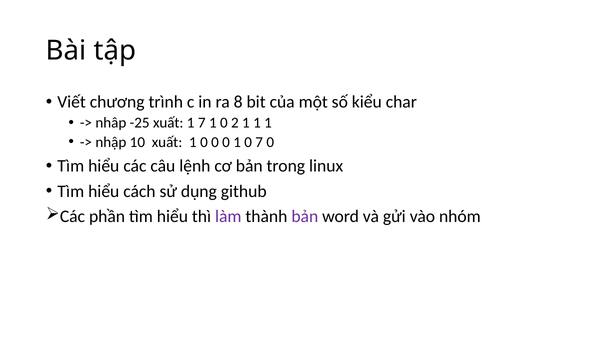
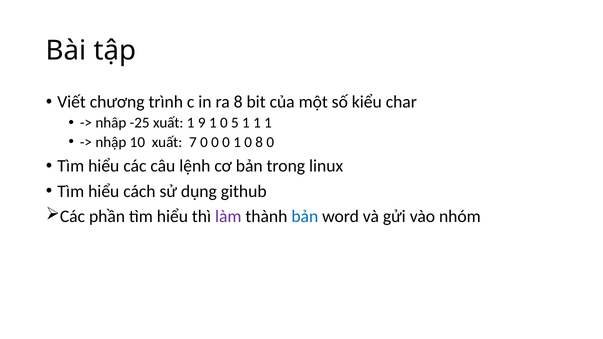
1 7: 7 -> 9 (202, 123)
2: 2 -> 5 (235, 123)
10 xuất 1: 1 -> 7 (193, 142)
0 7: 7 -> 8 (259, 142)
bản colour: purple -> blue (305, 217)
